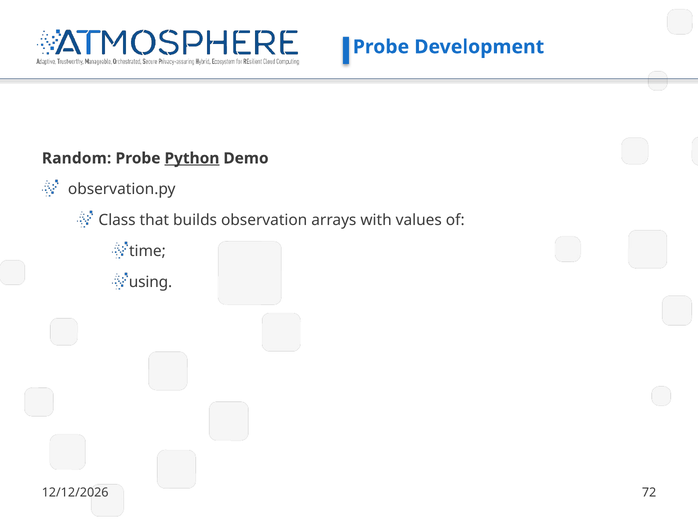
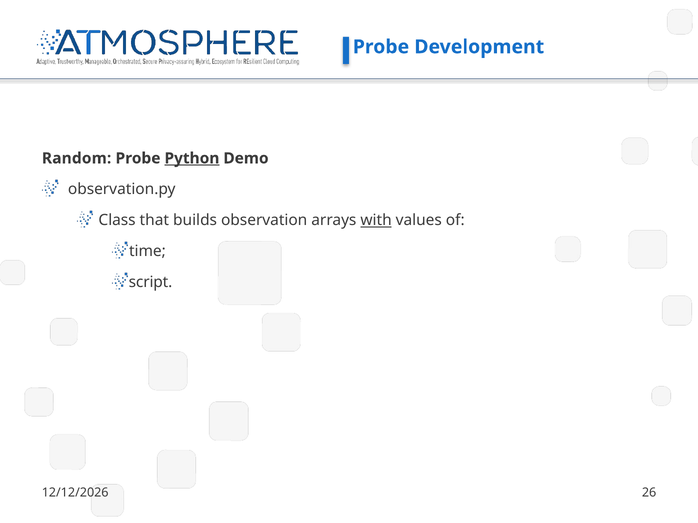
with underline: none -> present (376, 220)
using: using -> script (151, 282)
72: 72 -> 26 (649, 493)
